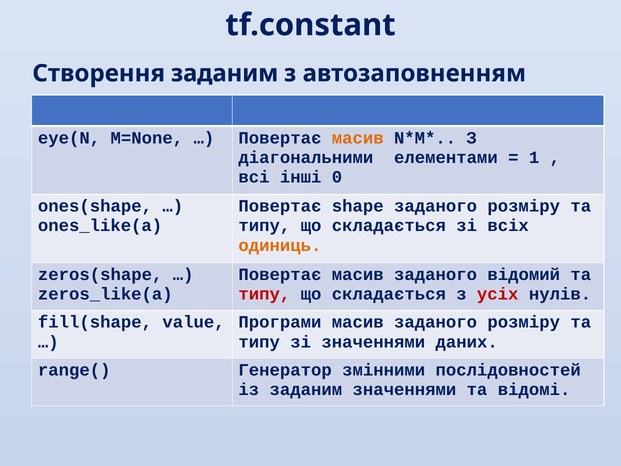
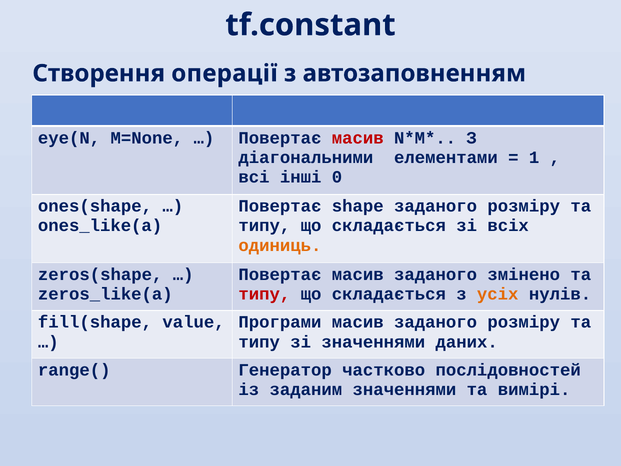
Створення заданим: заданим -> операції (224, 73)
масив colour: orange -> red (358, 138)
відомий: відомий -> змінено (524, 274)
усіх colour: red -> orange (498, 294)
змінними: змінними -> частково (384, 370)
відомі: відомі -> вимірі (534, 389)
